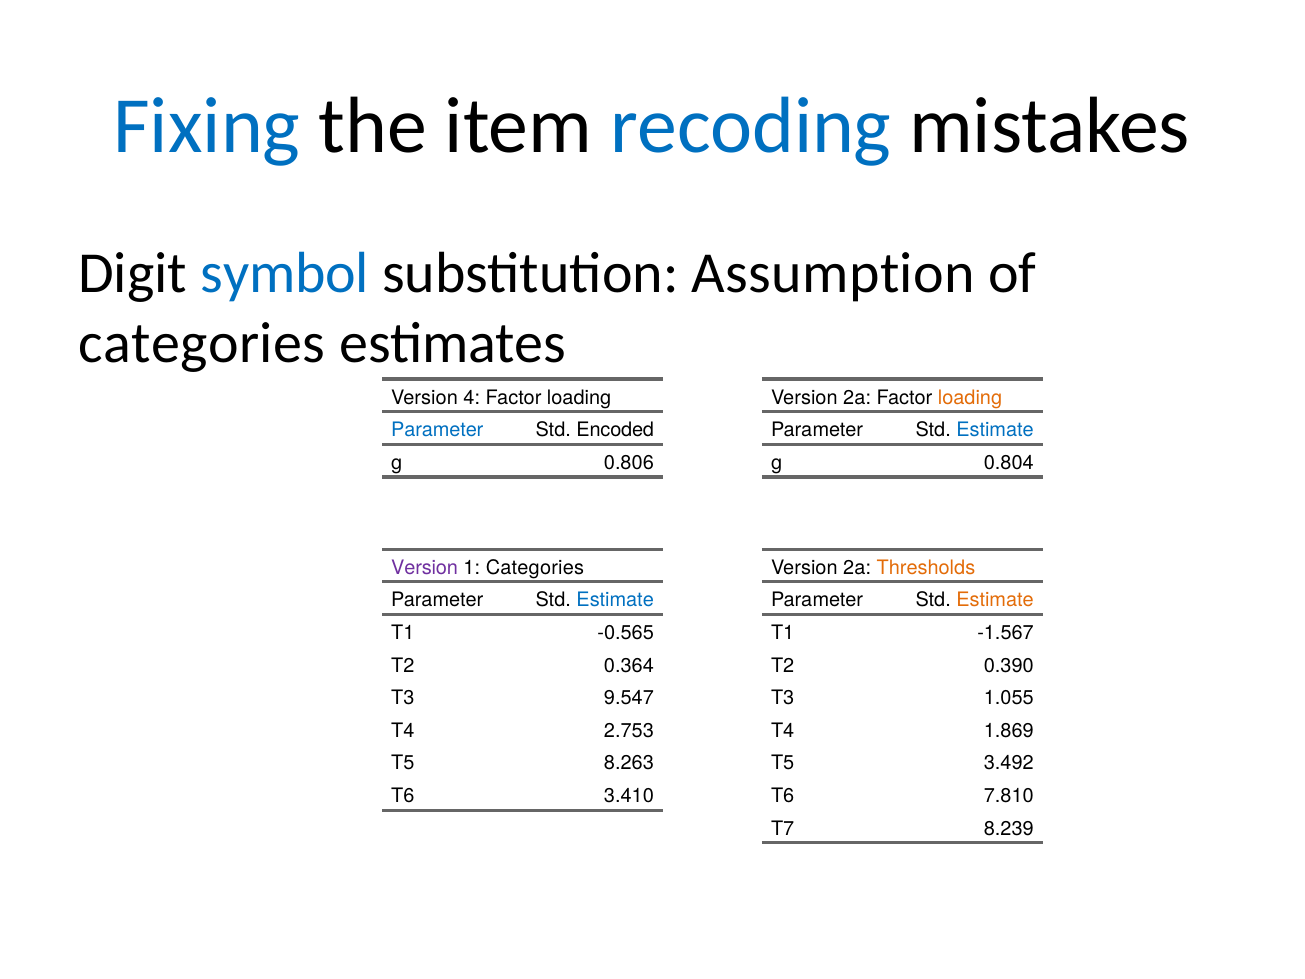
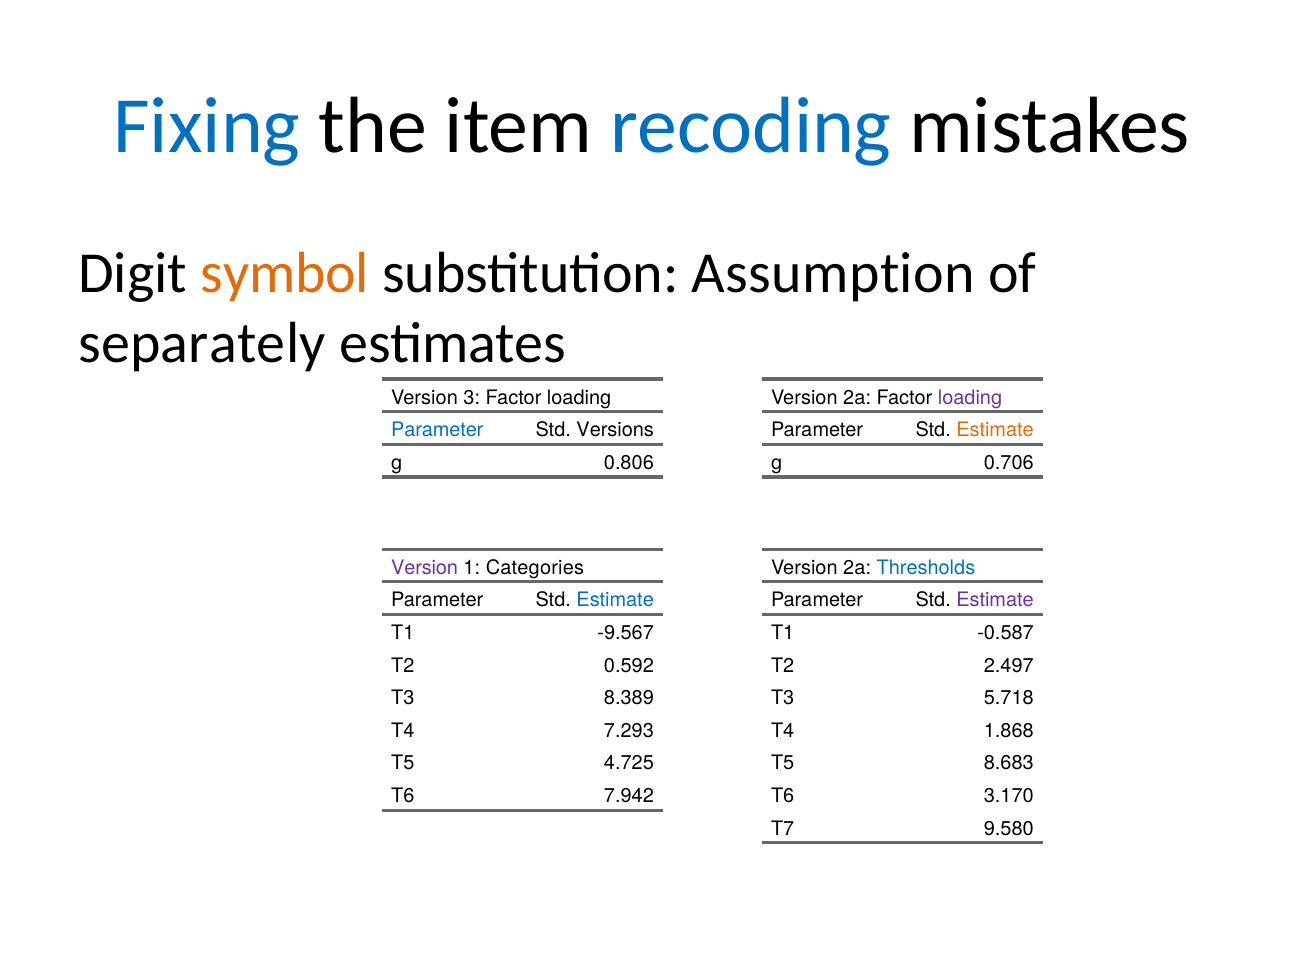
symbol colour: blue -> orange (285, 274)
categories: categories -> separately (202, 343)
4: 4 -> 3 (472, 397)
loading colour: orange -> purple (970, 397)
Encoded: Encoded -> Versions (615, 430)
Estimate colour: blue -> orange (995, 430)
0.804: 0.804 -> 0.706 (1009, 463)
Thresholds colour: orange -> blue (926, 567)
Estimate colour: orange -> purple (995, 600)
-0.565: -0.565 -> -9.567 (626, 633)
-1.567: -1.567 -> -0.587 (1005, 633)
0.364: 0.364 -> 0.592 (629, 665)
0.390: 0.390 -> 2.497 (1009, 665)
9.547: 9.547 -> 8.389 (629, 698)
1.055: 1.055 -> 5.718 (1009, 698)
2.753: 2.753 -> 7.293 (629, 731)
1.869: 1.869 -> 1.868 (1009, 731)
8.263: 8.263 -> 4.725 (629, 763)
3.492: 3.492 -> 8.683 (1009, 763)
3.410: 3.410 -> 7.942 (629, 796)
7.810: 7.810 -> 3.170 (1009, 796)
8.239: 8.239 -> 9.580 (1009, 828)
